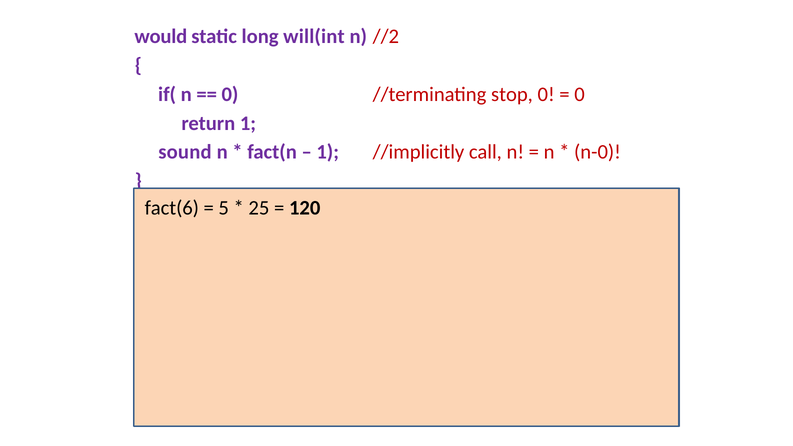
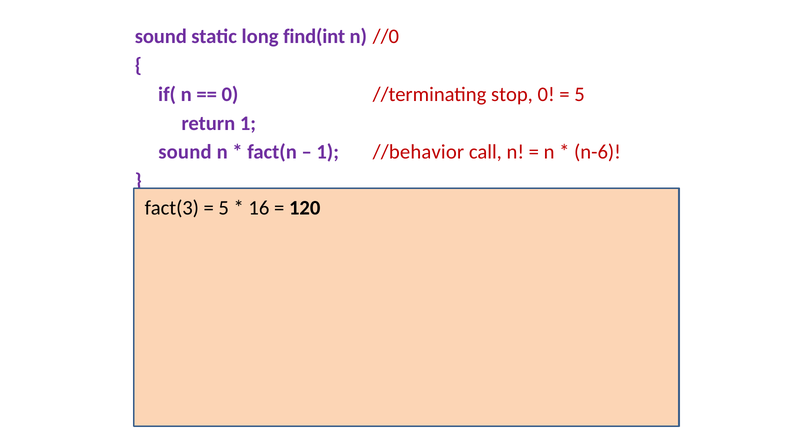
would: would -> sound (161, 37)
will(int: will(int -> find(int (314, 37)
//2: //2 -> //0 (386, 37)
0: 0 -> 5 (580, 94)
//implicitly: //implicitly -> //behavior (418, 152)
n-0: n-0 -> n-6 (598, 152)
fact(6: fact(6 -> fact(3 (172, 208)
25: 25 -> 16 (259, 208)
